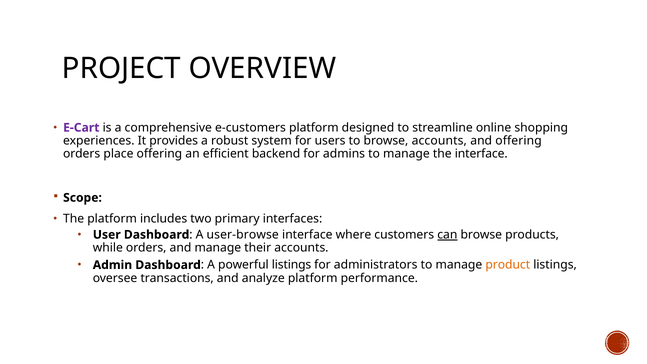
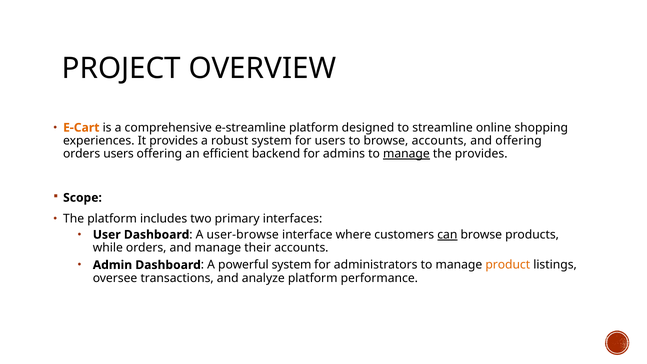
E-Cart colour: purple -> orange (81, 128)
e-customers: e-customers -> e-streamline (250, 128)
orders place: place -> users (119, 154)
manage underline: none -> present (406, 154)
the interface: interface -> provides (481, 154)
powerful listings: listings -> system (292, 265)
